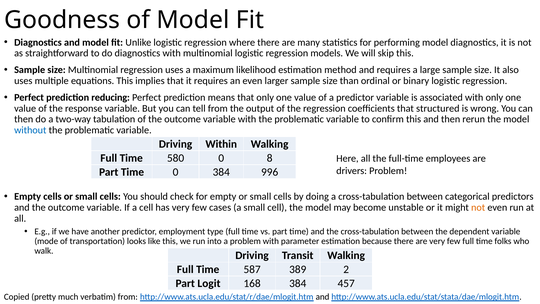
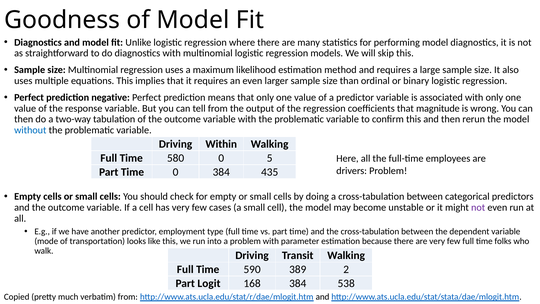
reducing: reducing -> negative (111, 97)
structured: structured -> magnitude (438, 108)
8: 8 -> 5 (270, 158)
996: 996 -> 435 (270, 172)
not colour: orange -> purple (478, 207)
587: 587 -> 590 (252, 269)
457: 457 -> 538 (346, 283)
